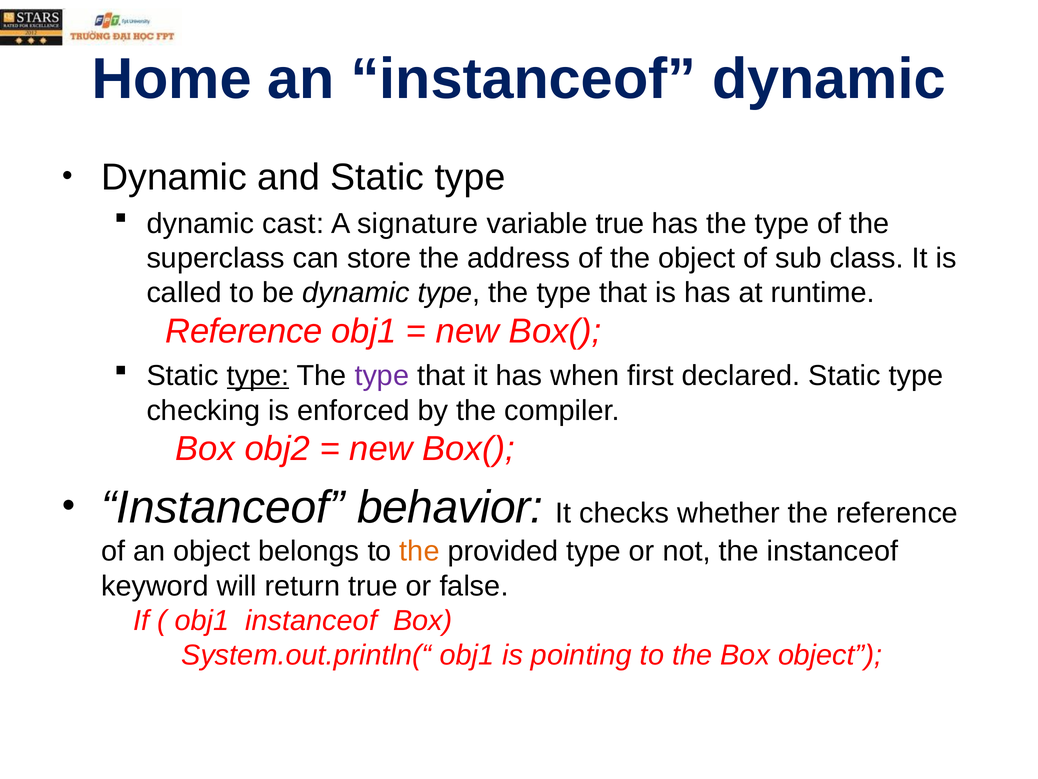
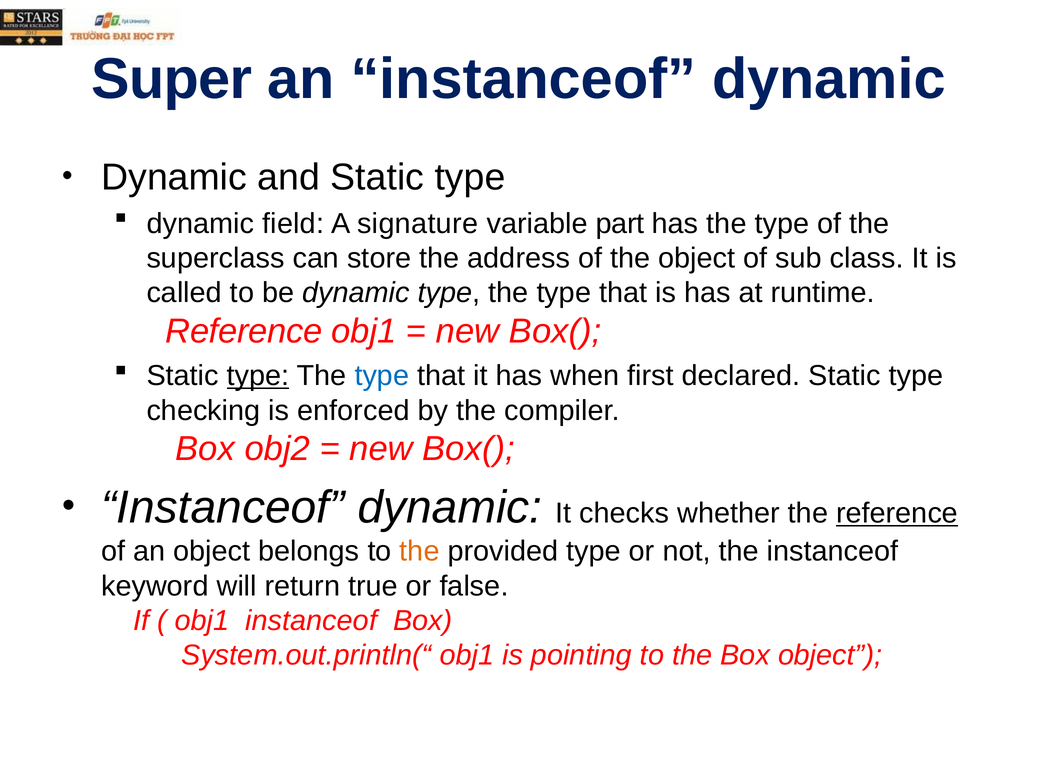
Home: Home -> Super (172, 79)
cast: cast -> field (293, 223)
variable true: true -> part (620, 223)
type colour: purple -> blue (382, 376)
behavior: behavior -> dynamic (450, 507)
reference underline: none -> present (897, 513)
